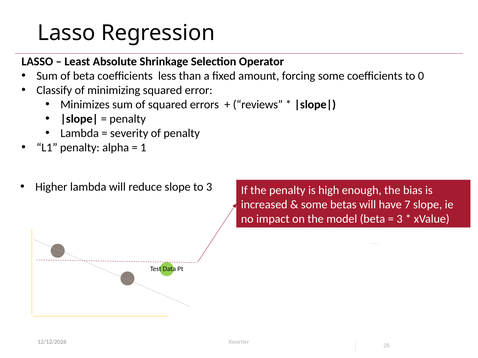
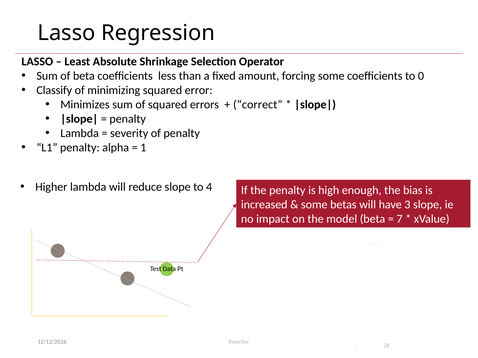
reviews: reviews -> correct (258, 105)
to 3: 3 -> 4 (209, 187)
7: 7 -> 3 (407, 205)
3: 3 -> 7 (400, 219)
